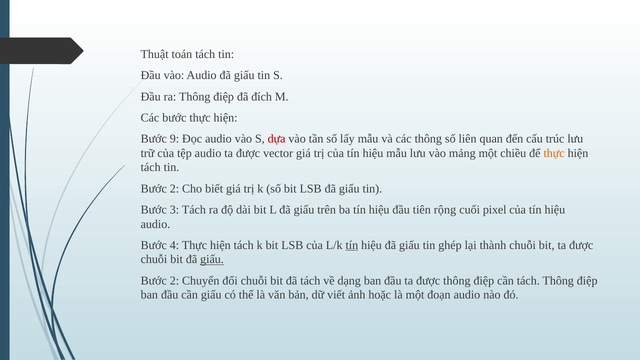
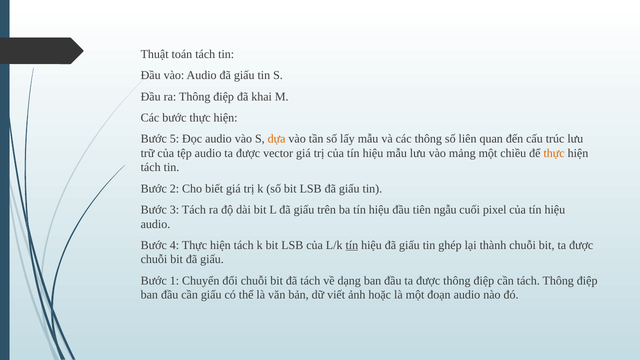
đích: đích -> khai (262, 97)
9: 9 -> 5 (174, 139)
dựa colour: red -> orange (277, 139)
rộng: rộng -> ngẫu (445, 210)
giấu underline: present -> none (212, 260)
2: 2 -> 1 (174, 281)
